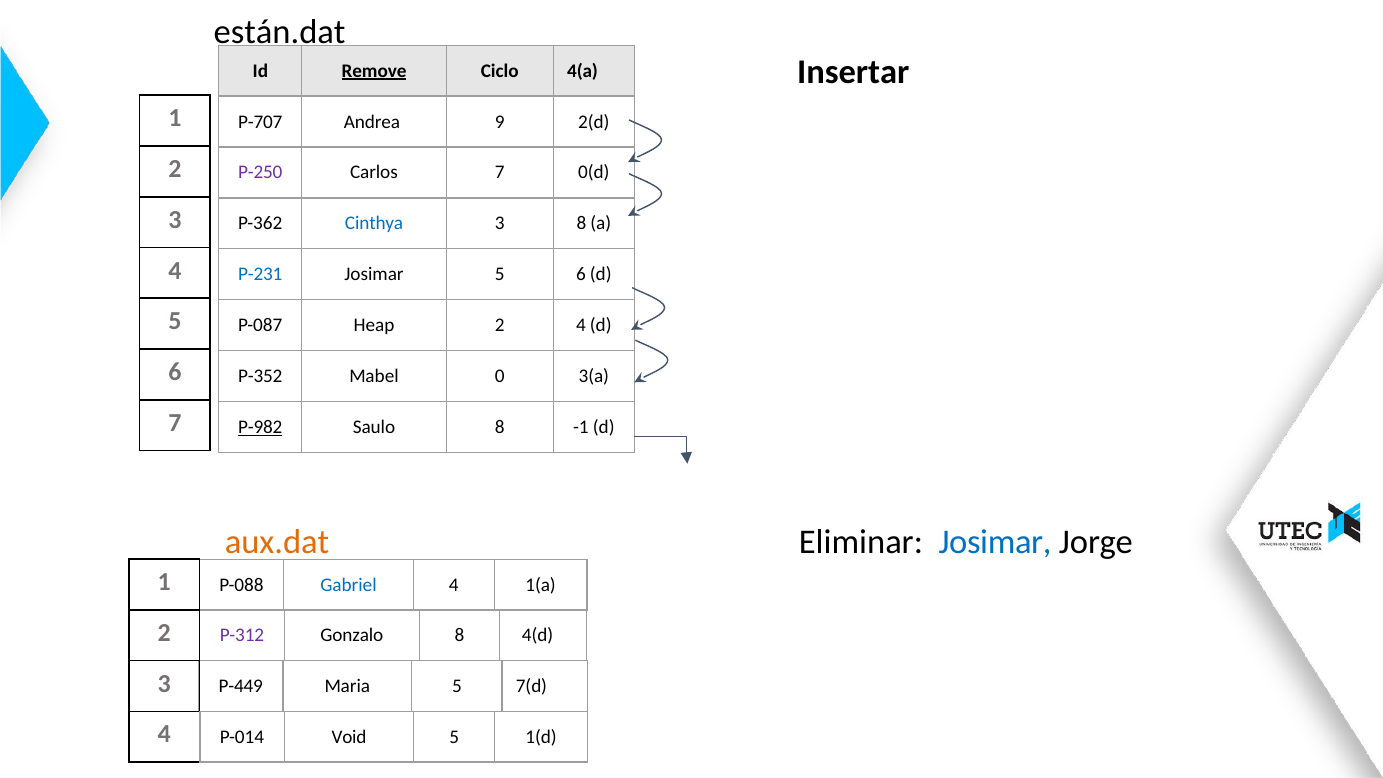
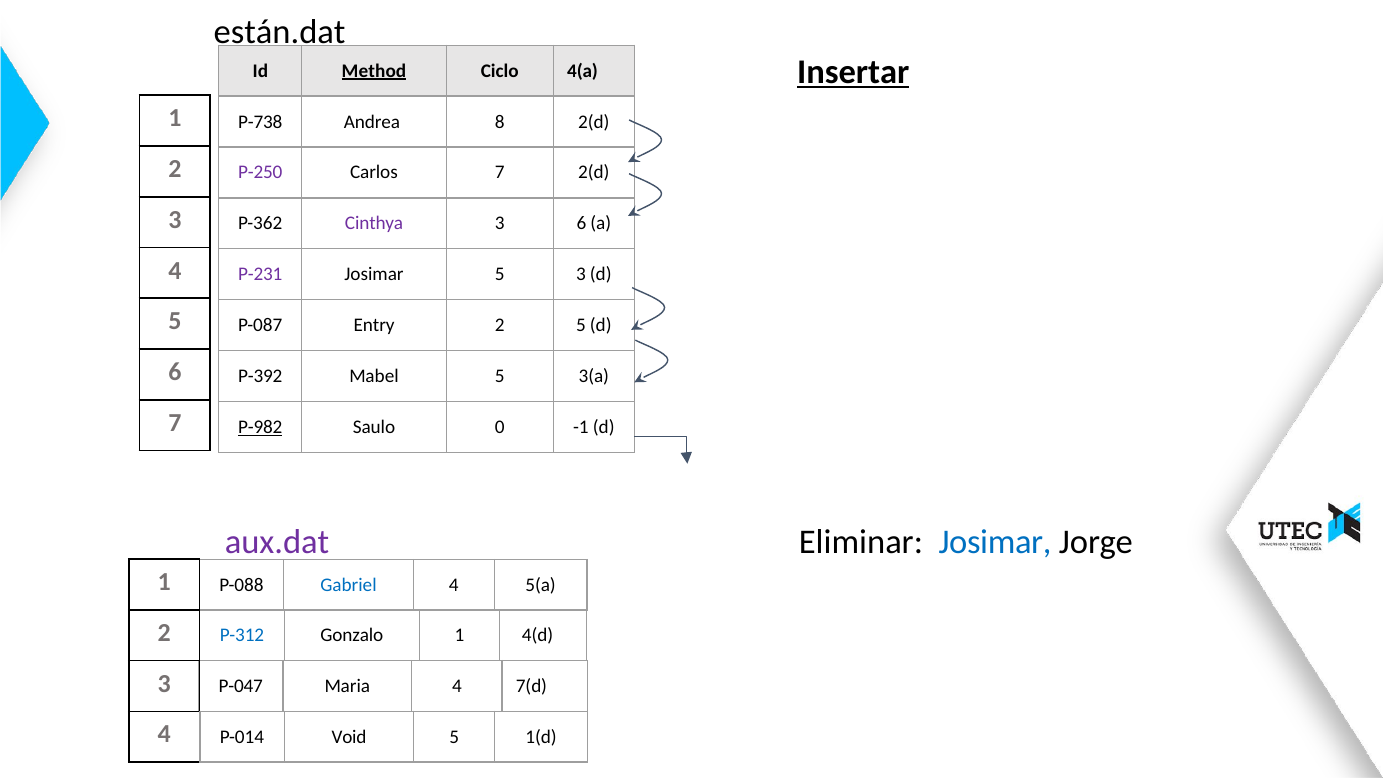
Insertar underline: none -> present (853, 72)
Remove: Remove -> Method (374, 71)
P-707: P-707 -> P-738 (260, 122)
9: 9 -> 8 (500, 122)
7 0(d: 0(d -> 2(d (594, 173)
Cinthya colour: blue -> purple (374, 224)
3 8: 8 -> 6 (581, 224)
P-231 colour: blue -> purple (260, 274)
Josimar 5 6: 6 -> 3 (581, 274)
Heap: Heap -> Entry (374, 325)
2 4: 4 -> 5 (581, 325)
P-352: P-352 -> P-392 (260, 376)
Mabel 0: 0 -> 5 (500, 376)
Saulo 8: 8 -> 0 (500, 427)
aux.dat colour: orange -> purple (277, 542)
1(a: 1(a -> 5(a (541, 585)
P-312 colour: purple -> blue (242, 635)
Gonzalo 8: 8 -> 1 (460, 635)
P-449: P-449 -> P-047 (241, 686)
Maria 5: 5 -> 4 (457, 686)
